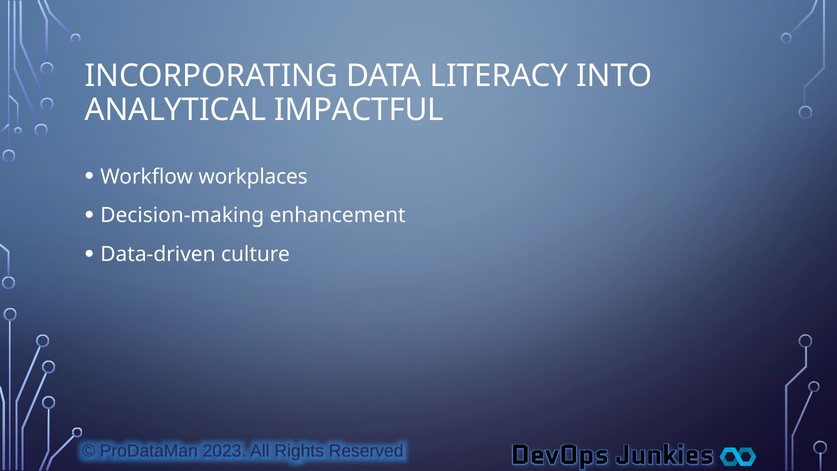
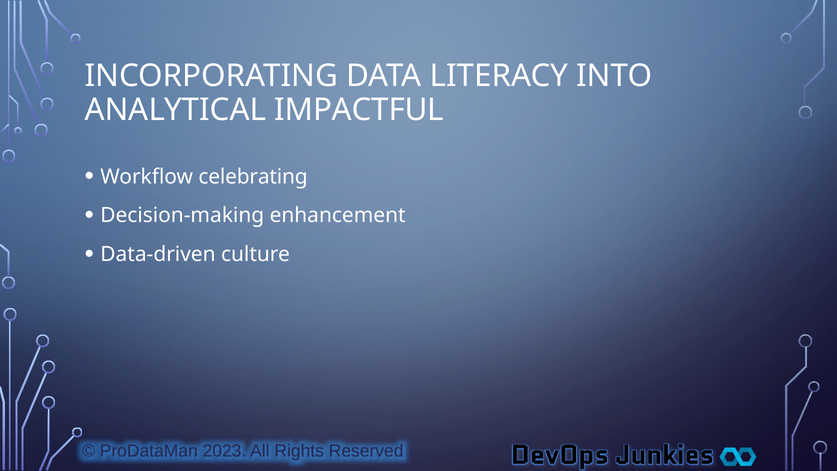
workplaces: workplaces -> celebrating (253, 177)
